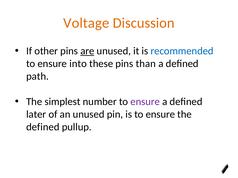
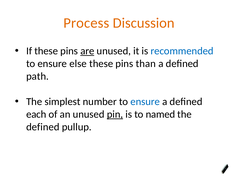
Voltage: Voltage -> Process (86, 23)
If other: other -> these (46, 51)
into: into -> else (78, 64)
ensure colour: purple -> blue (145, 102)
later: later -> each (36, 115)
pin underline: none -> present (115, 115)
is to ensure: ensure -> named (160, 115)
